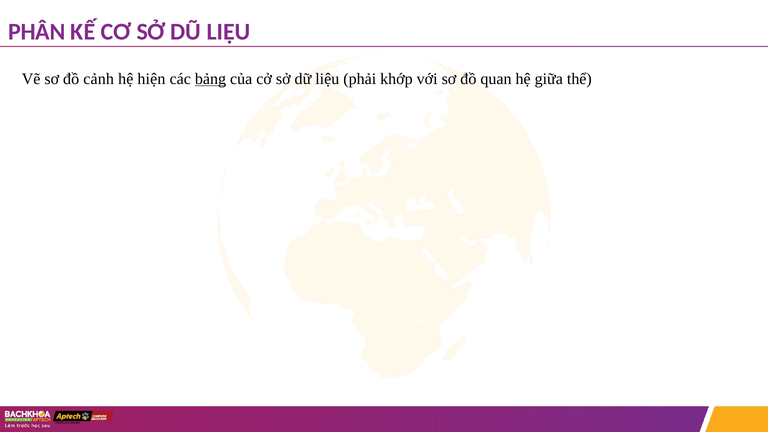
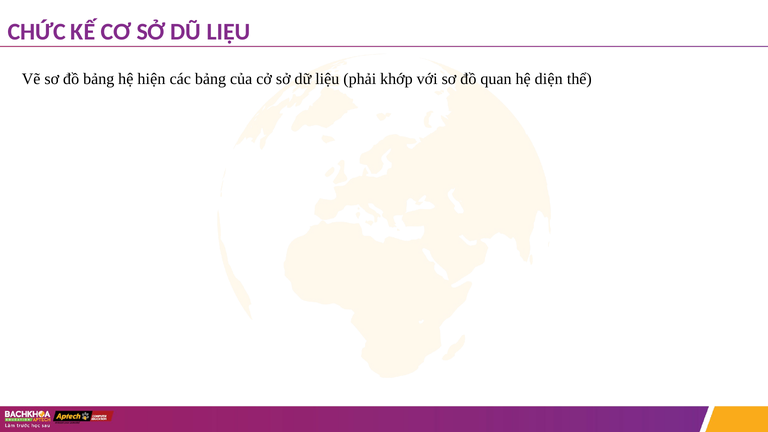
PHÂN: PHÂN -> CHỨC (37, 32)
đồ cảnh: cảnh -> bảng (99, 79)
bảng underline: present -> none (211, 79)
giữa: giữa -> diện (549, 79)
